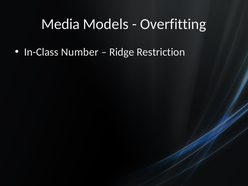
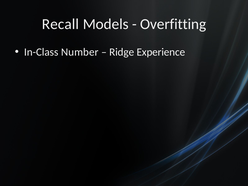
Media: Media -> Recall (60, 24)
Restriction: Restriction -> Experience (161, 52)
